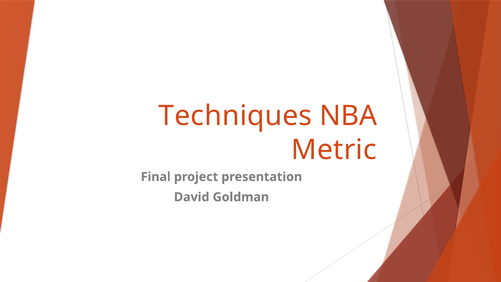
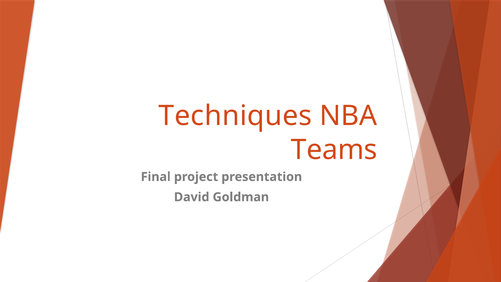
Metric: Metric -> Teams (334, 150)
